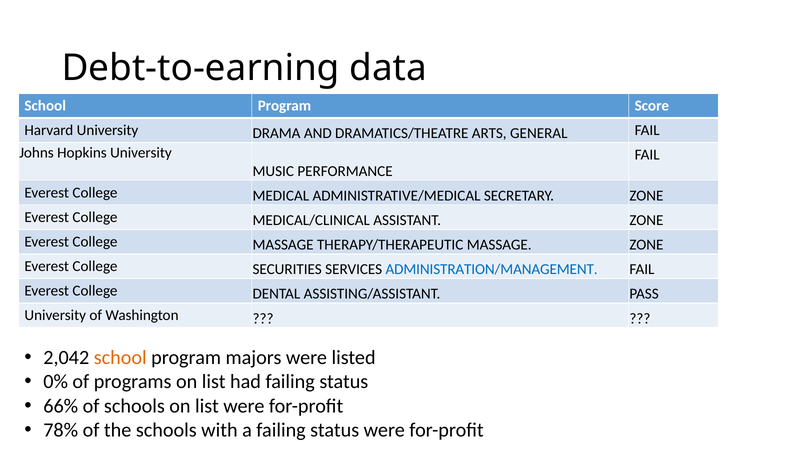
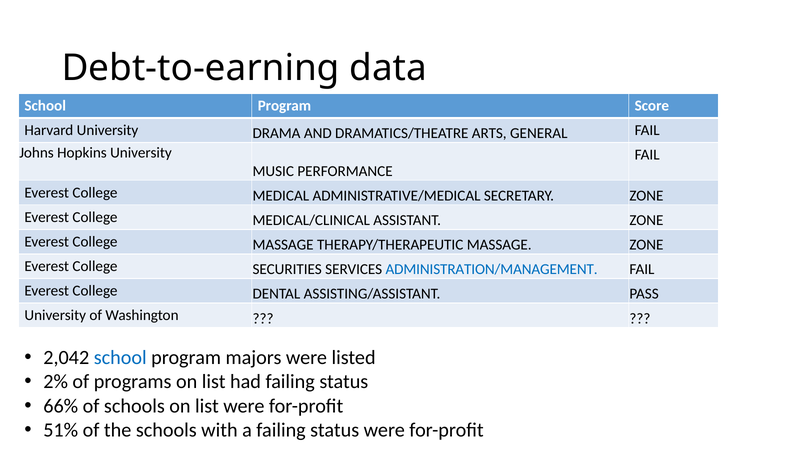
school colour: orange -> blue (120, 358)
0%: 0% -> 2% (56, 382)
78%: 78% -> 51% (61, 430)
